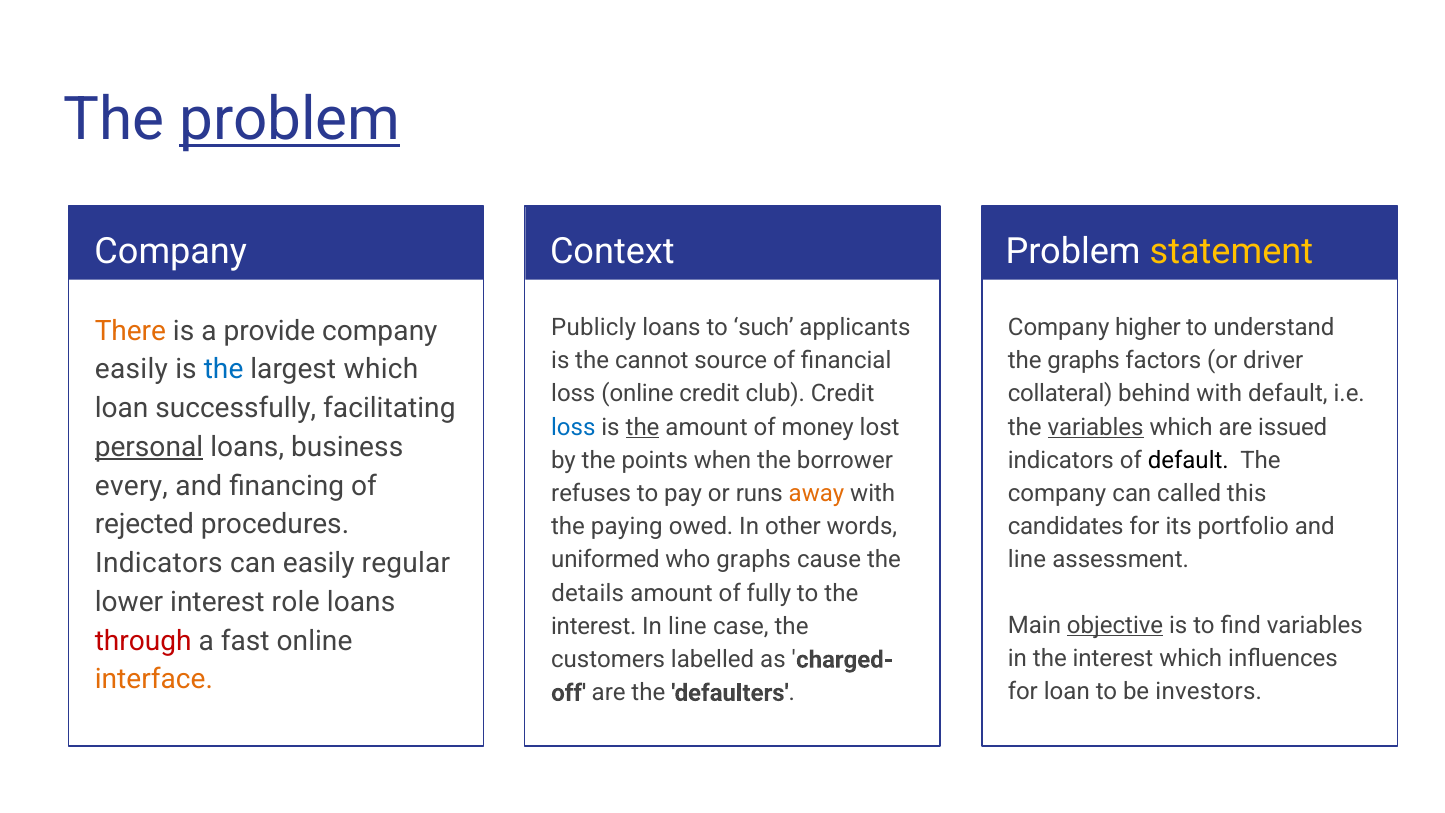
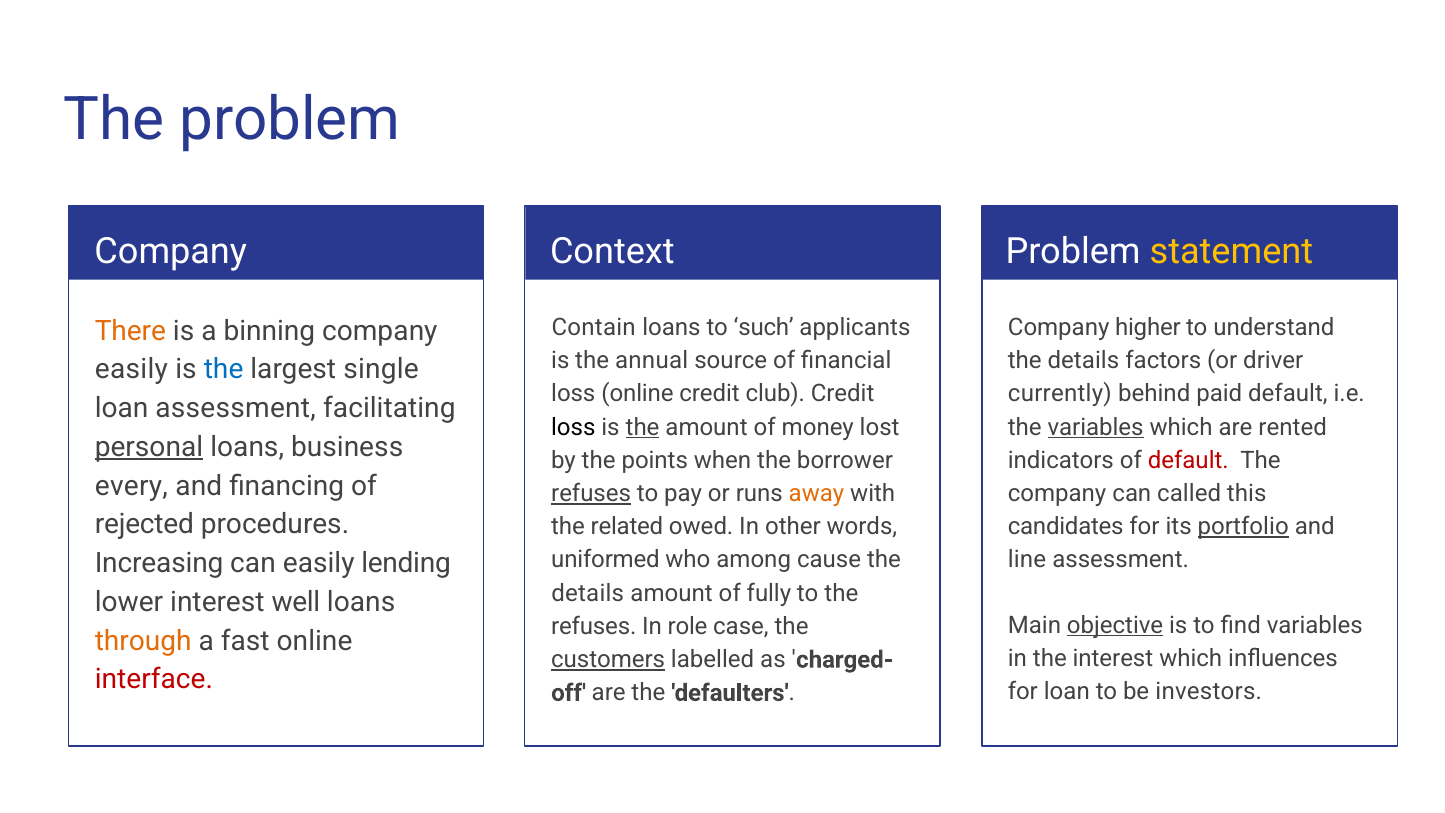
problem underline: present -> none (290, 120)
Publicly: Publicly -> Contain (594, 327)
provide: provide -> binning (269, 331)
cannot: cannot -> annual (652, 361)
graphs: graphs -> details (1083, 361)
largest which: which -> single (381, 369)
collateral: collateral -> currently (1060, 394)
behind with: with -> paid (1219, 394)
loan successfully: successfully -> assessment (236, 408)
loss colour: blue -> black (573, 427)
issued: issued -> rented (1293, 427)
default colour: black -> red (1188, 460)
refuses underline: none -> present (591, 493)
paying: paying -> related (627, 527)
portfolio underline: none -> present (1243, 527)
who graphs: graphs -> among (754, 560)
Indicators: Indicators -> Increasing (159, 563)
regular: regular -> lending (406, 563)
role: role -> well (296, 602)
interest: interest -> refuses (594, 626)
In line: line -> role (688, 626)
through colour: red -> orange (143, 641)
customers underline: none -> present (608, 660)
interface colour: orange -> red (154, 679)
